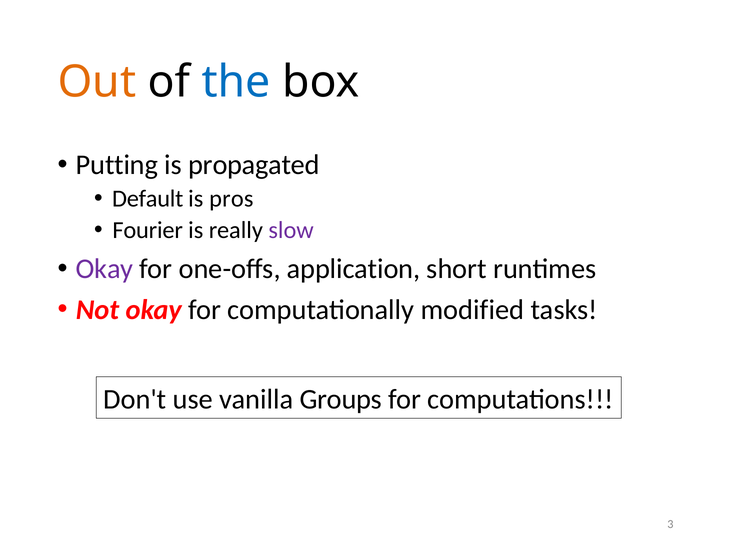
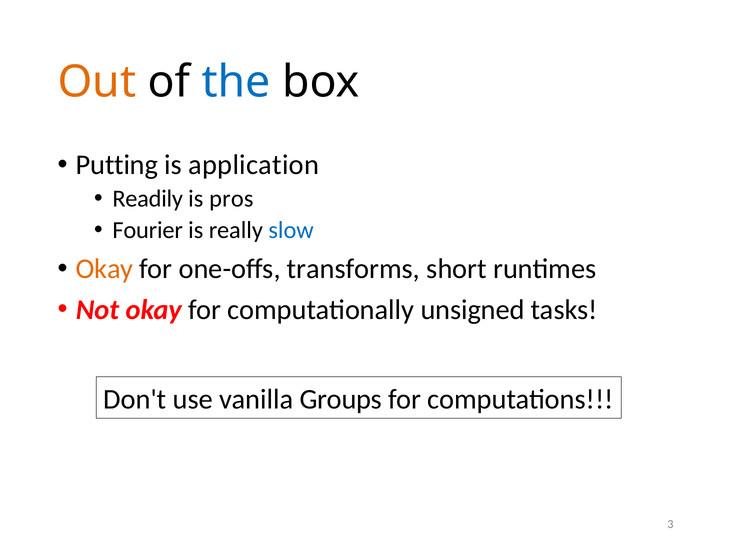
propagated: propagated -> application (254, 165)
Default: Default -> Readily (148, 198)
slow colour: purple -> blue (291, 230)
Okay colour: purple -> orange (105, 268)
application: application -> transforms (354, 268)
modified: modified -> unsigned (473, 309)
